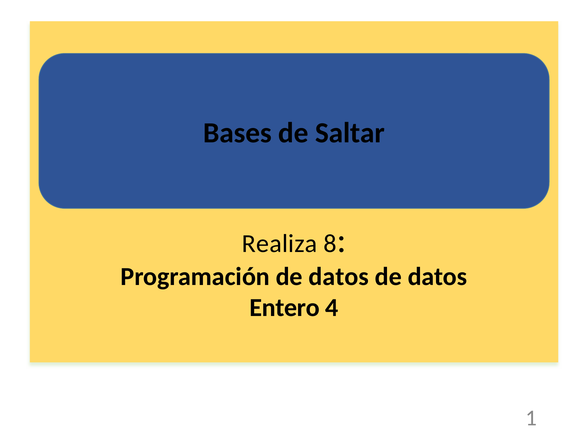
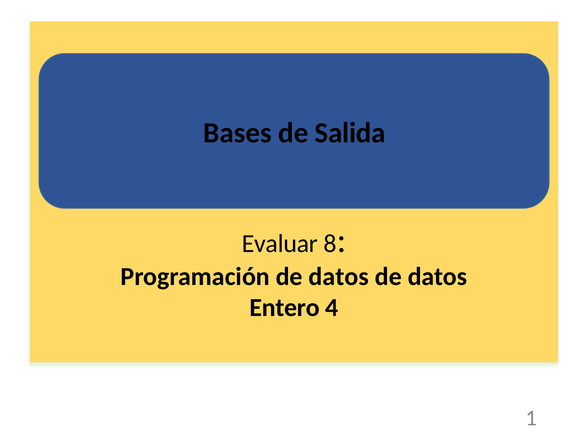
Saltar: Saltar -> Salida (350, 133)
Realiza: Realiza -> Evaluar (280, 244)
